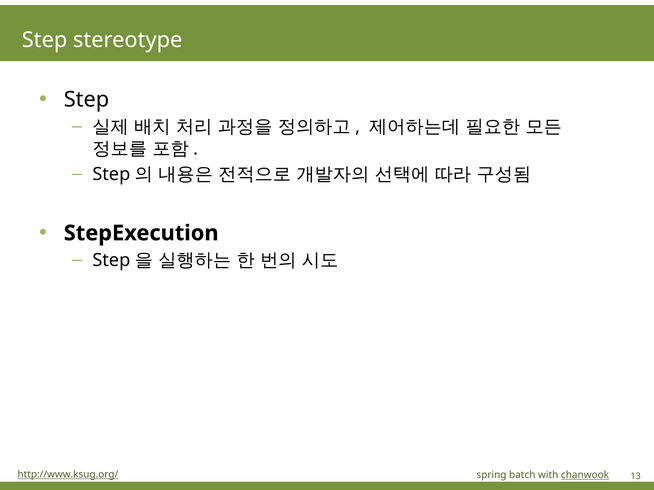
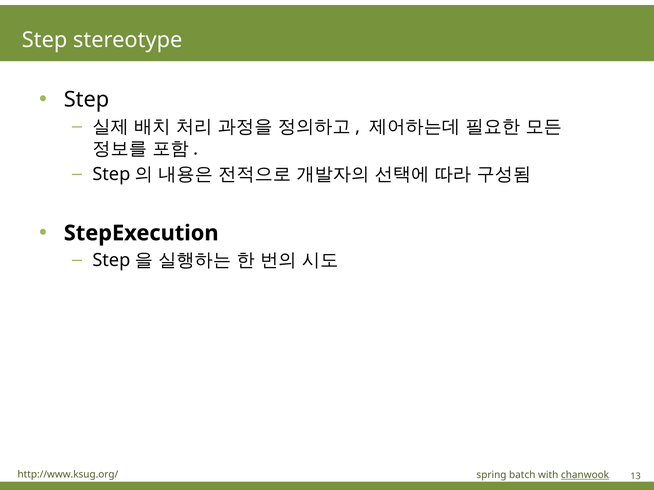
http://www.ksug.org/ underline: present -> none (68, 475)
